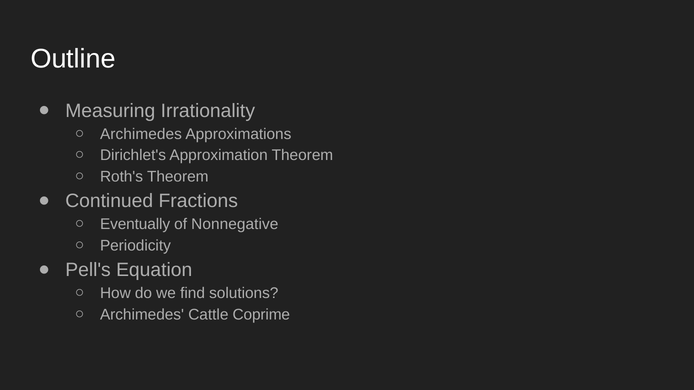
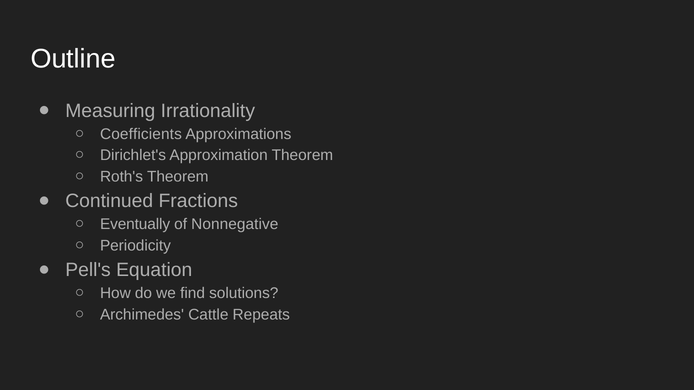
Archimedes: Archimedes -> Coefficients (141, 134)
Coprime: Coprime -> Repeats (261, 315)
